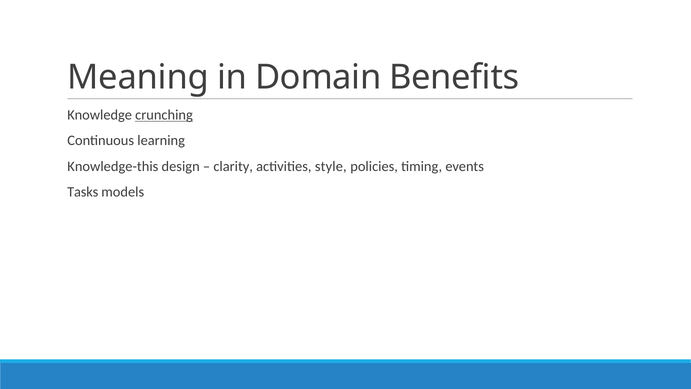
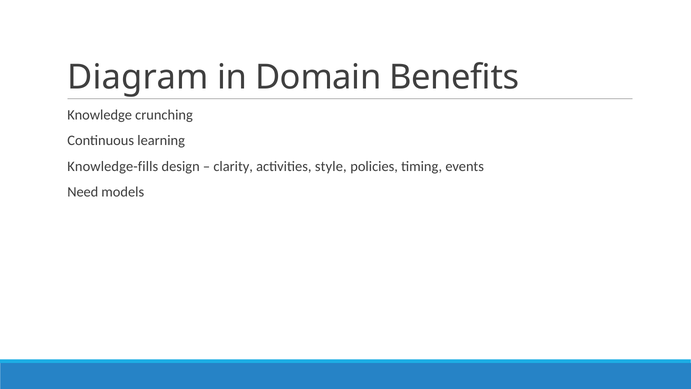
Meaning: Meaning -> Diagram (138, 77)
crunching underline: present -> none (164, 115)
Knowledge-this: Knowledge-this -> Knowledge-fills (113, 166)
Tasks: Tasks -> Need (83, 192)
